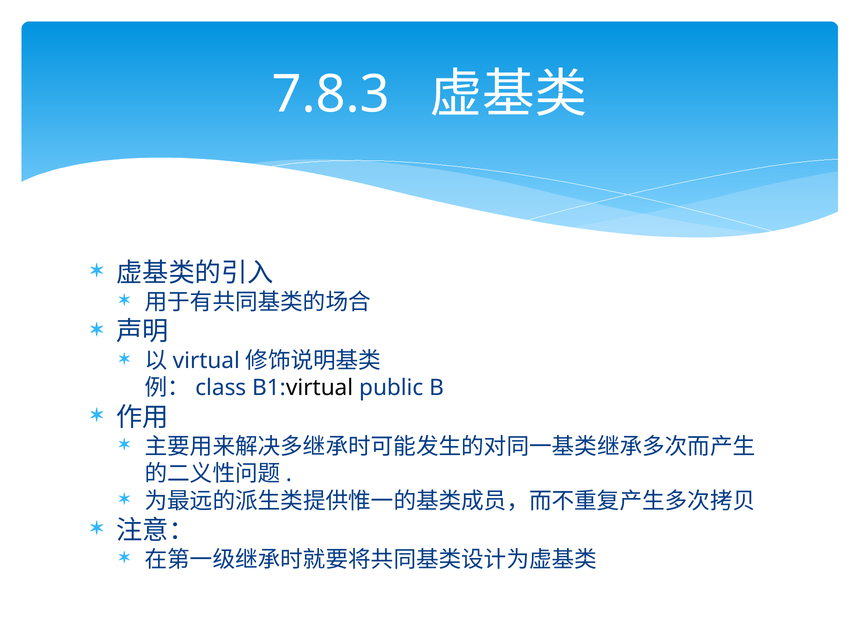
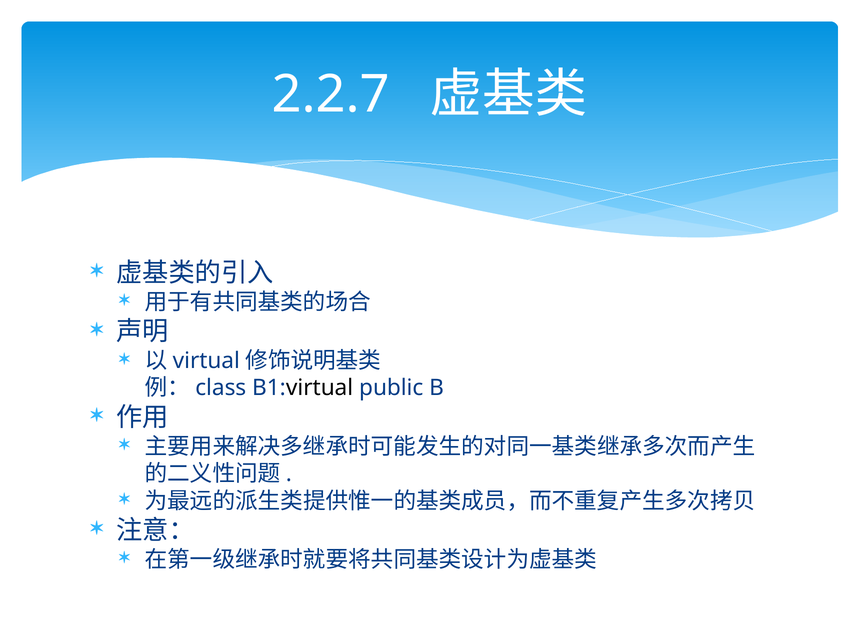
7.8.3: 7.8.3 -> 2.2.7 (331, 94)
